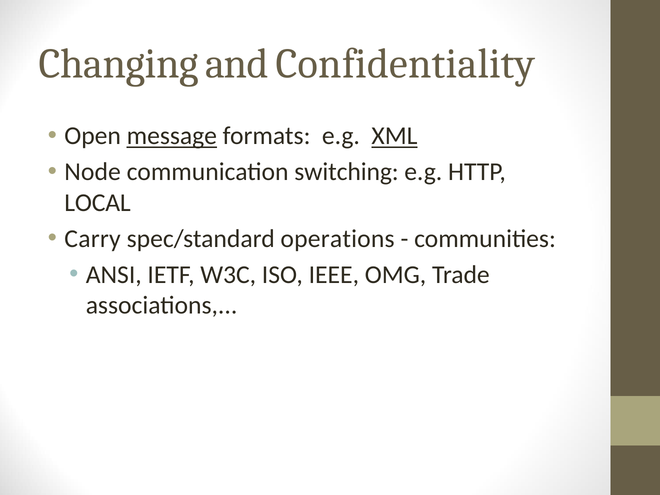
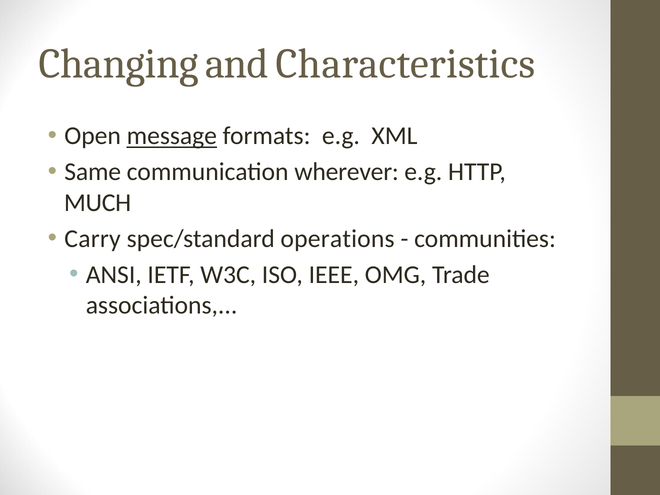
Confidentiality: Confidentiality -> Characteristics (406, 64)
XML underline: present -> none (394, 136)
Node: Node -> Same (93, 172)
switching: switching -> wherever (347, 172)
LOCAL: LOCAL -> MUCH (98, 203)
